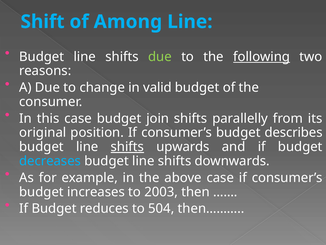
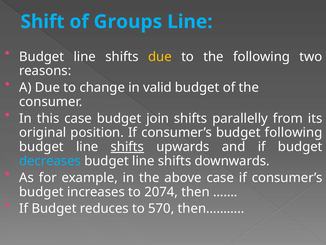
Among: Among -> Groups (128, 22)
due colour: light green -> yellow (160, 57)
following underline: present -> none (262, 57)
budget describes: describes -> following (294, 132)
2003: 2003 -> 2074 (161, 192)
504: 504 -> 570 (161, 208)
